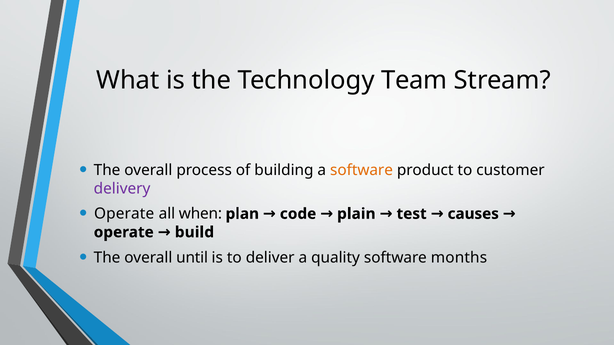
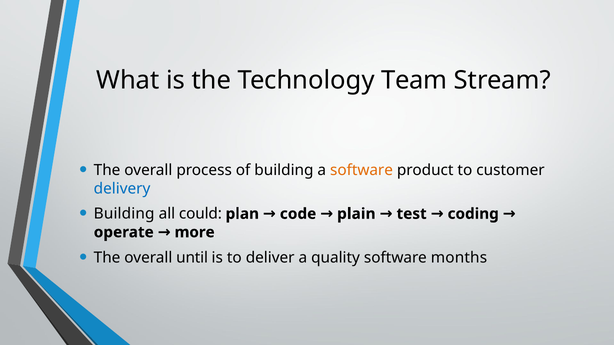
delivery colour: purple -> blue (122, 189)
Operate: Operate -> Building (124, 214)
when: when -> could (200, 214)
causes: causes -> coding (473, 214)
build: build -> more (195, 232)
